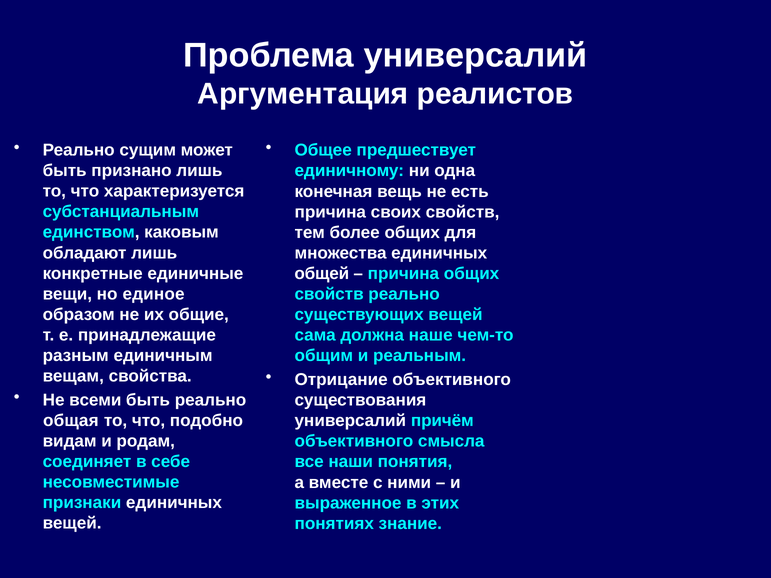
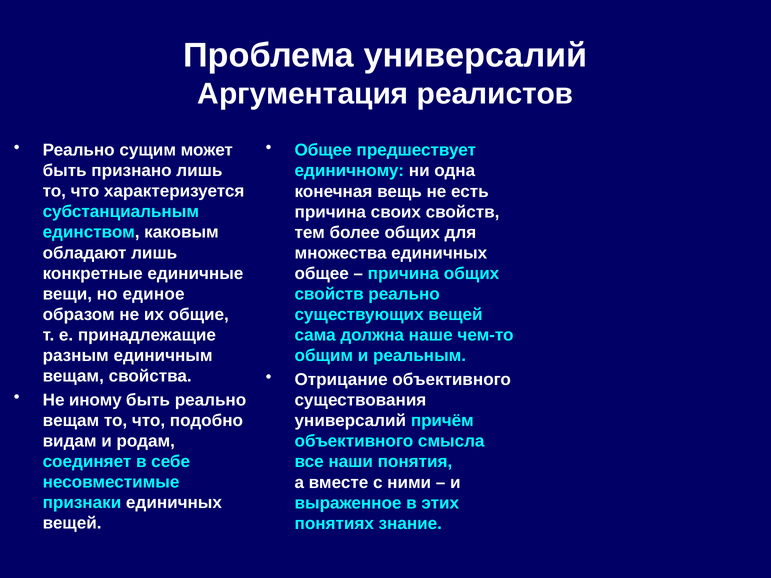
общей: общей -> общее (322, 274)
всеми: всеми -> иному (95, 400)
общая: общая -> вещам (71, 421)
